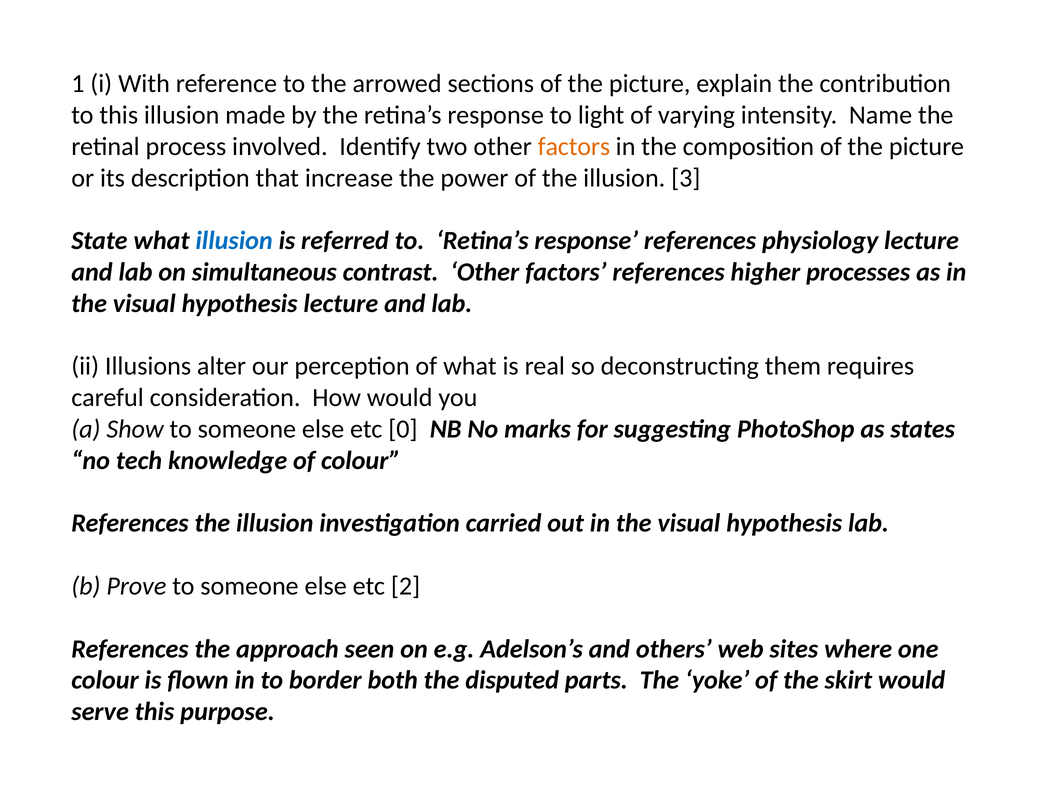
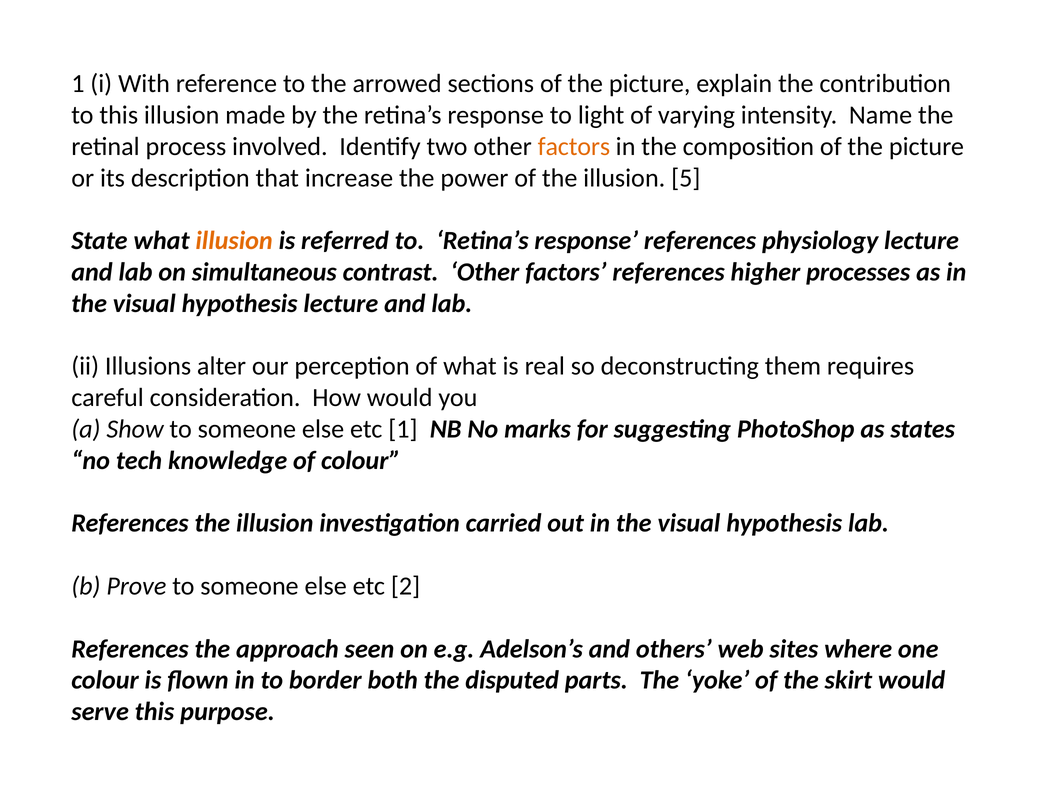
3: 3 -> 5 (686, 178)
illusion colour: blue -> orange (234, 241)
etc 0: 0 -> 1 (403, 429)
